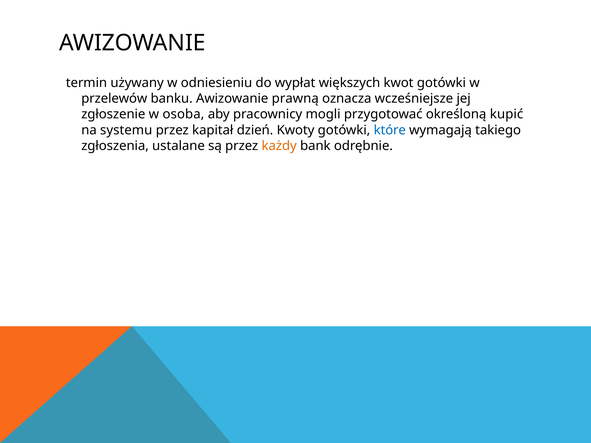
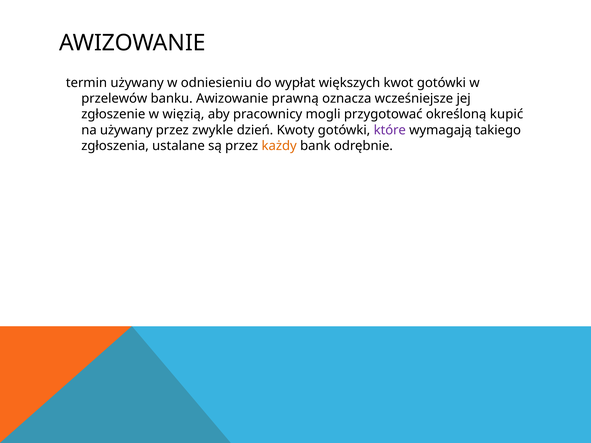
osoba: osoba -> więzią (183, 114)
na systemu: systemu -> używany (126, 130)
kapitał: kapitał -> zwykle (213, 130)
które colour: blue -> purple (390, 130)
